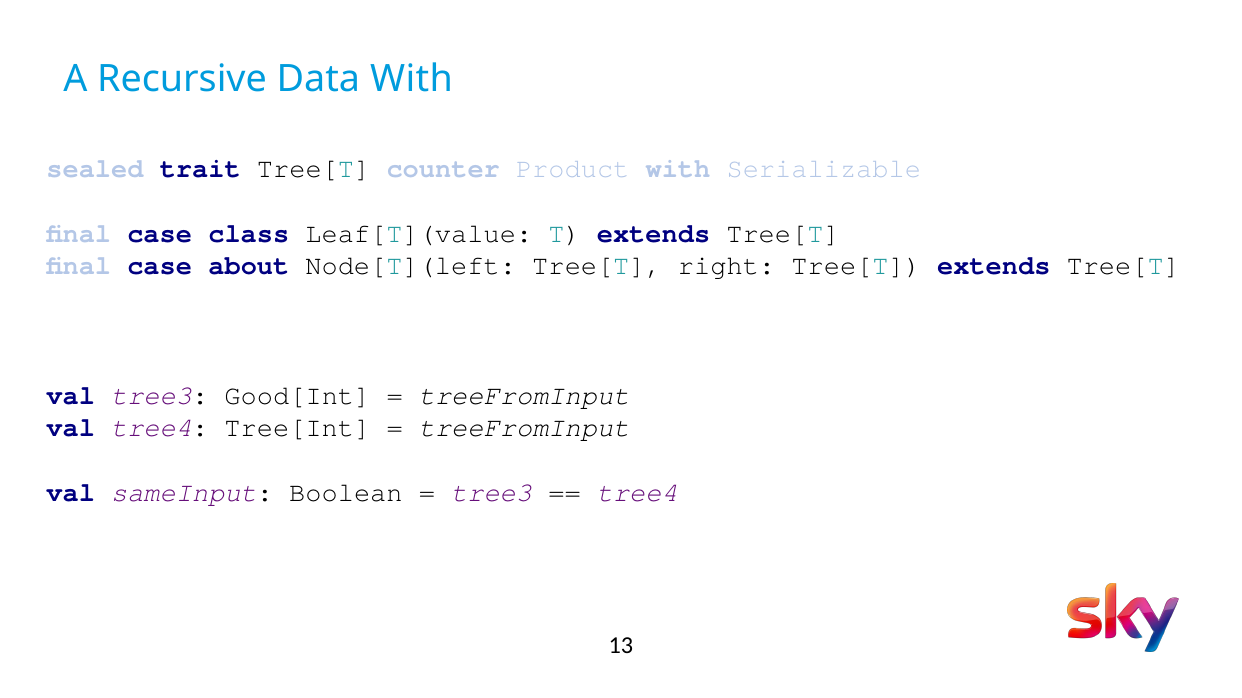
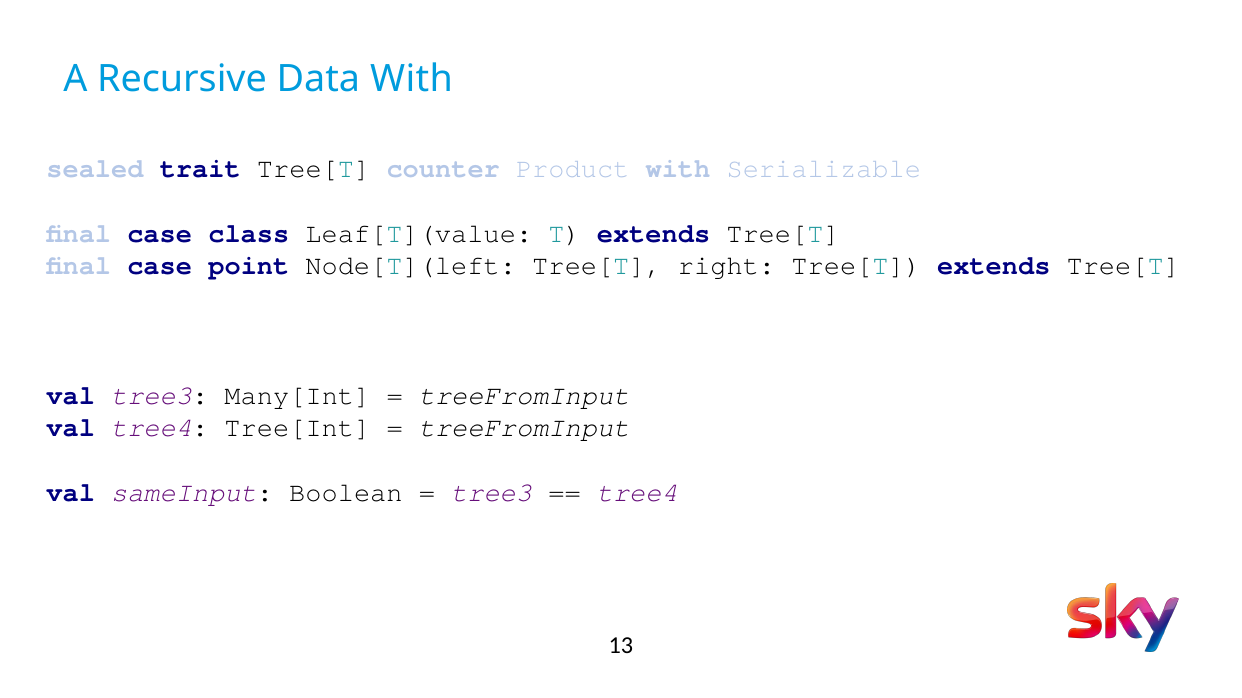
about: about -> point (249, 266)
Good[Int: Good[Int -> Many[Int (297, 395)
